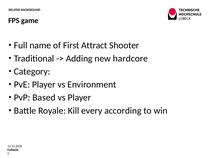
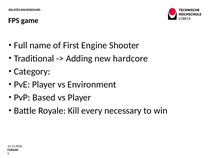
Attract: Attract -> Engine (94, 45)
according: according -> necessary (123, 110)
